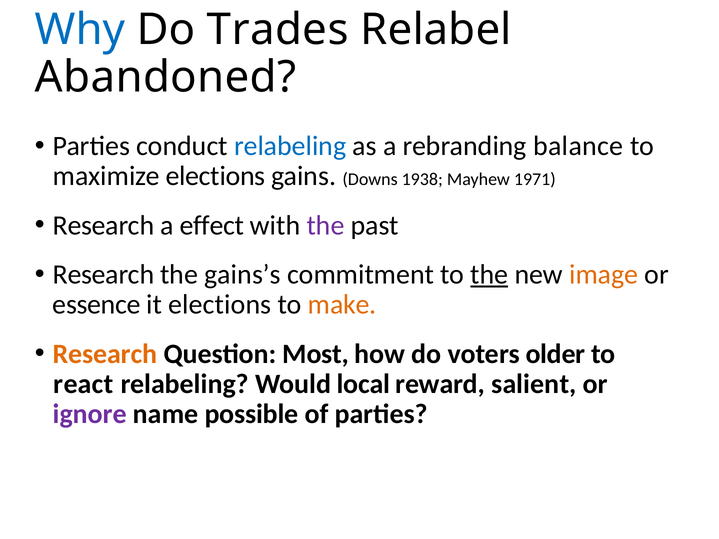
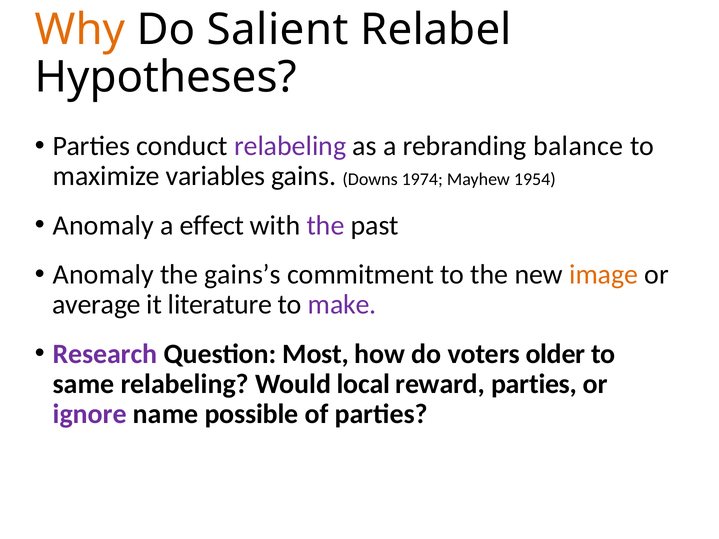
Why colour: blue -> orange (80, 30)
Trades: Trades -> Salient (278, 30)
Abandoned: Abandoned -> Hypotheses (166, 77)
relabeling colour: blue -> purple (290, 146)
maximize elections: elections -> variables (215, 176)
1938: 1938 -> 1974 (422, 180)
1971: 1971 -> 1954 (535, 180)
Research: Research -> Anomaly (103, 225)
Research: Research -> Anomaly (103, 275)
the underline: present -> none (489, 275)
essence: essence -> average (97, 305)
it elections: elections -> literature (220, 305)
make colour: orange -> purple (342, 305)
Research colour: orange -> purple (105, 354)
react: react -> same (84, 384)
reward salient: salient -> parties (534, 384)
